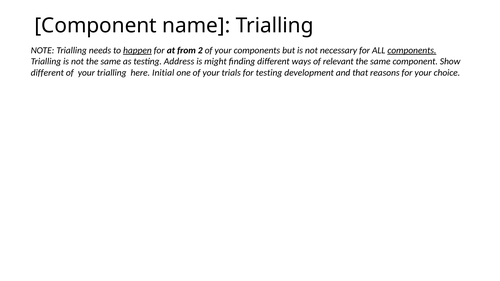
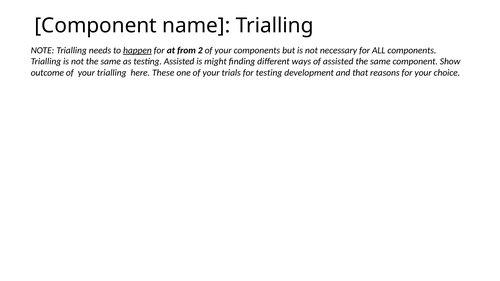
components underline: present -> none (412, 50)
testing Address: Address -> Assisted (179, 62)
of relevant: relevant -> assisted (338, 62)
different: different -> outcome (47, 73)
Initial: Initial -> These (163, 73)
